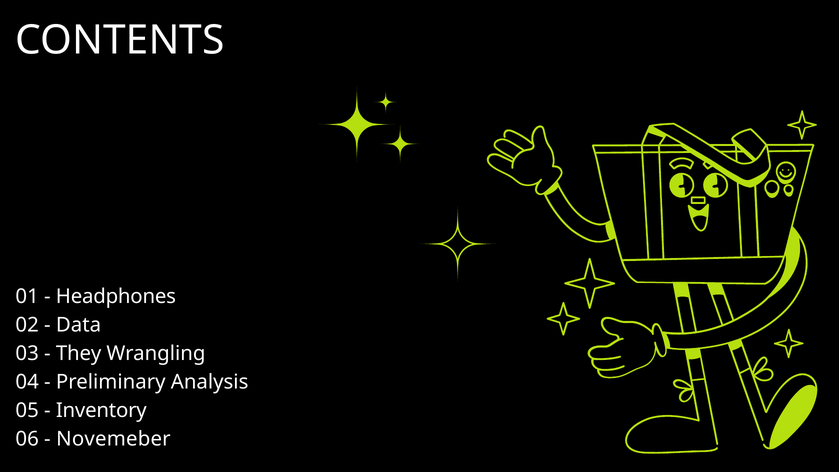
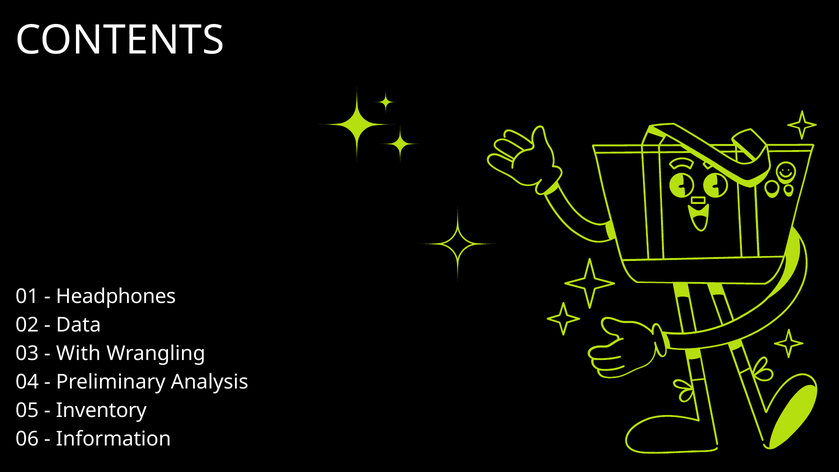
They: They -> With (78, 353)
Novemeber: Novemeber -> Information (114, 439)
